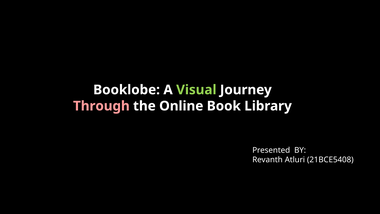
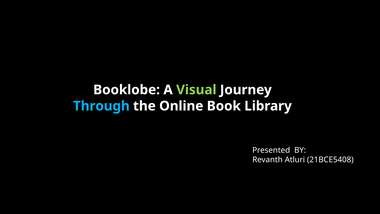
Through colour: pink -> light blue (101, 106)
